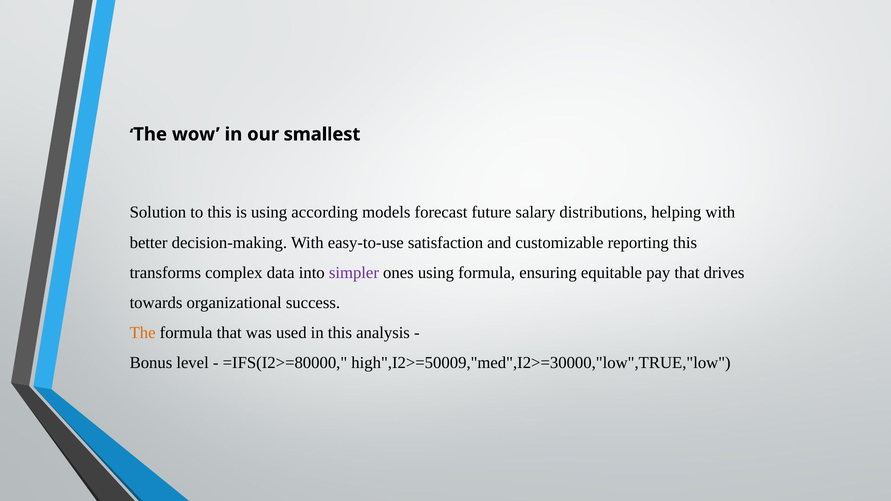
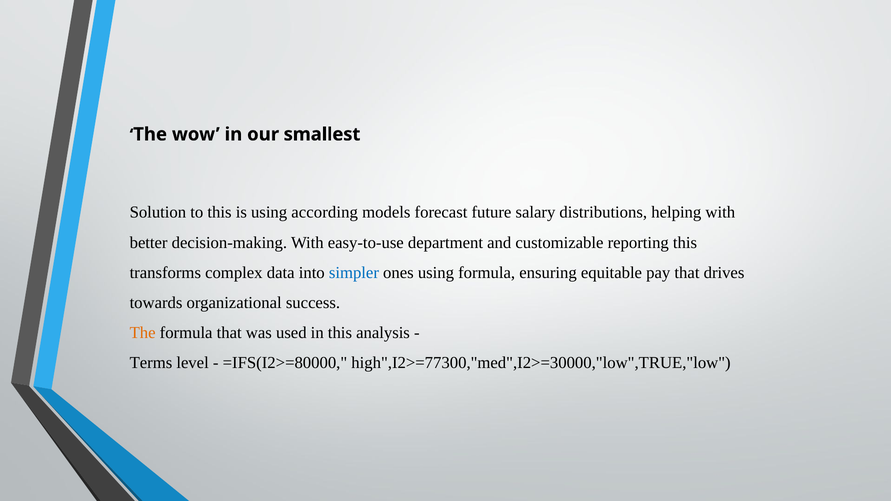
satisfaction: satisfaction -> department (445, 243)
simpler colour: purple -> blue (354, 273)
Bonus: Bonus -> Terms (151, 363)
high",I2>=50009,"med",I2>=30000,"low",TRUE,"low: high",I2>=50009,"med",I2>=30000,"low",TRUE,"low -> high",I2>=77300,"med",I2>=30000,"low",TRUE,"low (541, 363)
